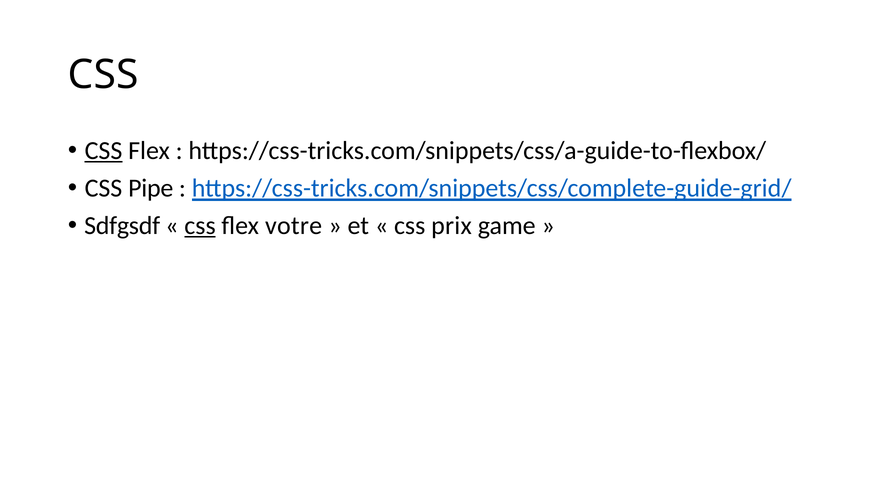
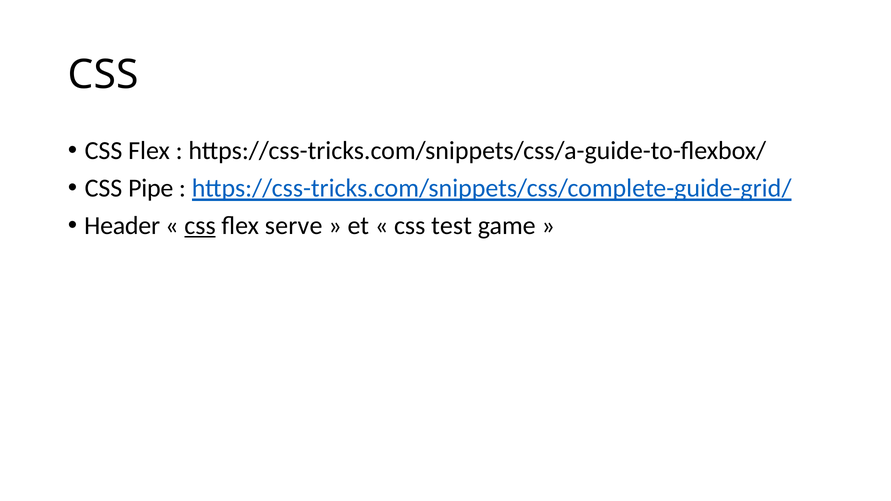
CSS underline: present -> none (103, 151)
Sdfgsdf: Sdfgsdf -> Header (122, 226)
votre: votre -> serve (294, 226)
prix: prix -> test (452, 226)
